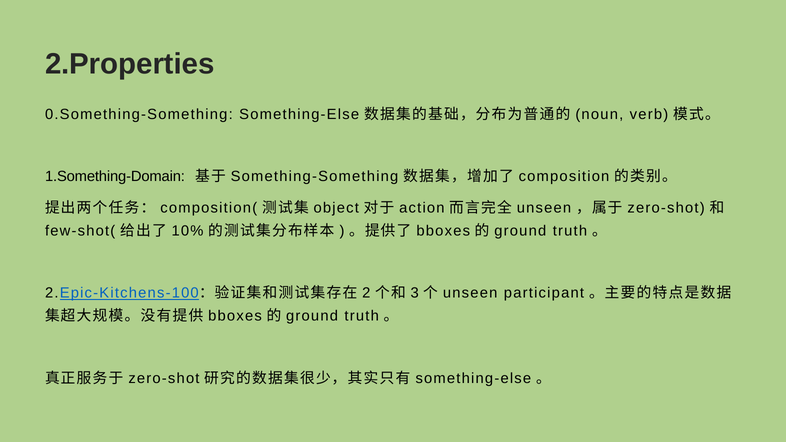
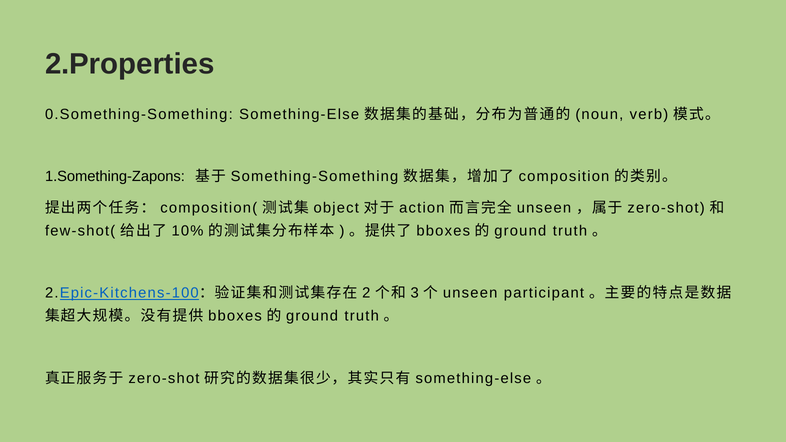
1.Something-Domain: 1.Something-Domain -> 1.Something-Zapons (115, 177)
